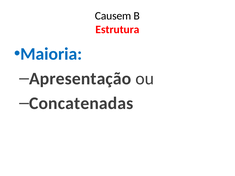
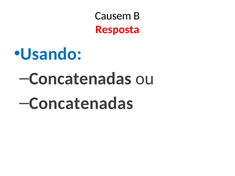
Estrutura: Estrutura -> Resposta (117, 30)
Maioria: Maioria -> Usando (51, 54)
Apresentação: Apresentação -> Concatenadas (80, 79)
